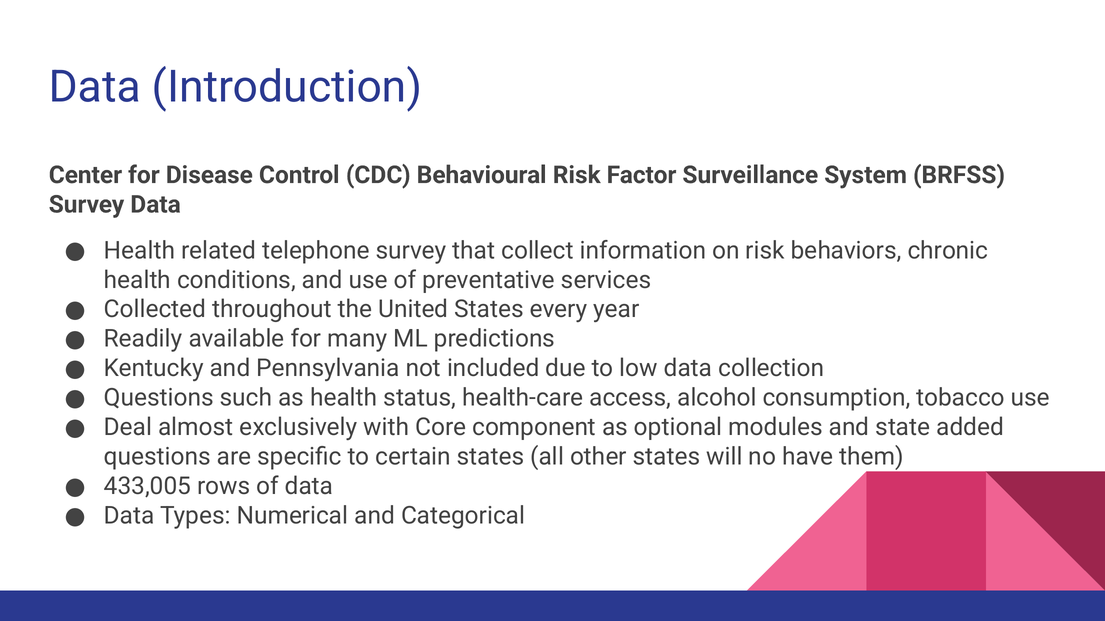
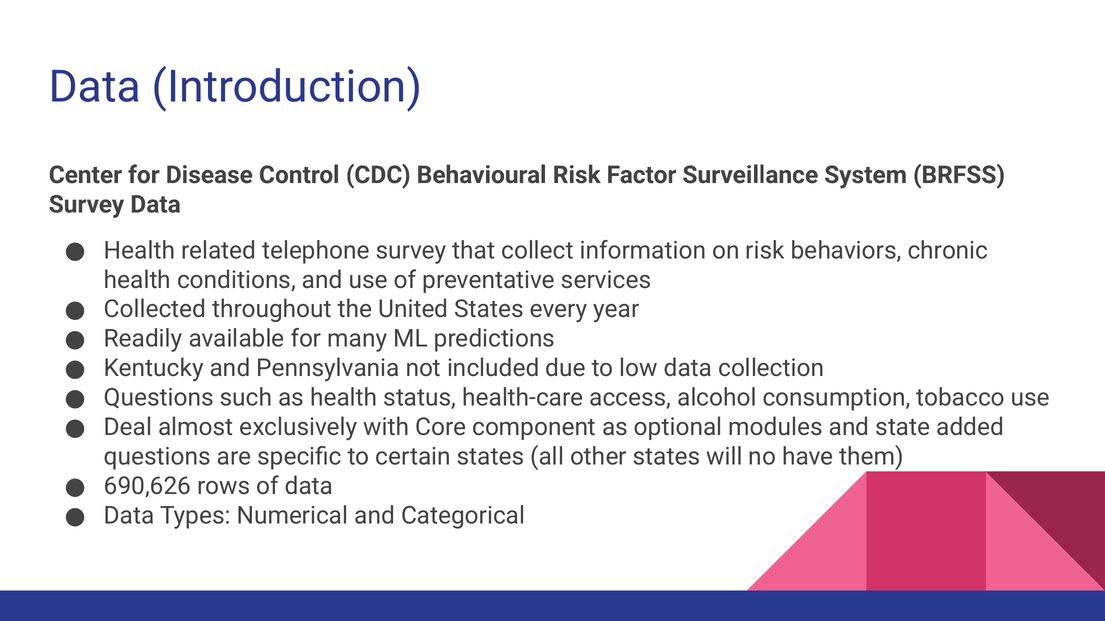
433,005: 433,005 -> 690,626 (148, 487)
